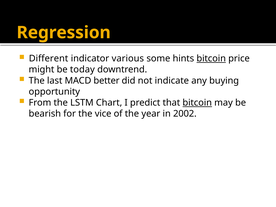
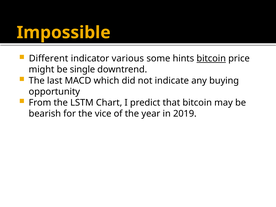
Regression: Regression -> Impossible (64, 33)
today: today -> single (82, 70)
better: better -> which (106, 81)
bitcoin underline: present -> none (197, 103)
2002: 2002 -> 2019 (185, 114)
